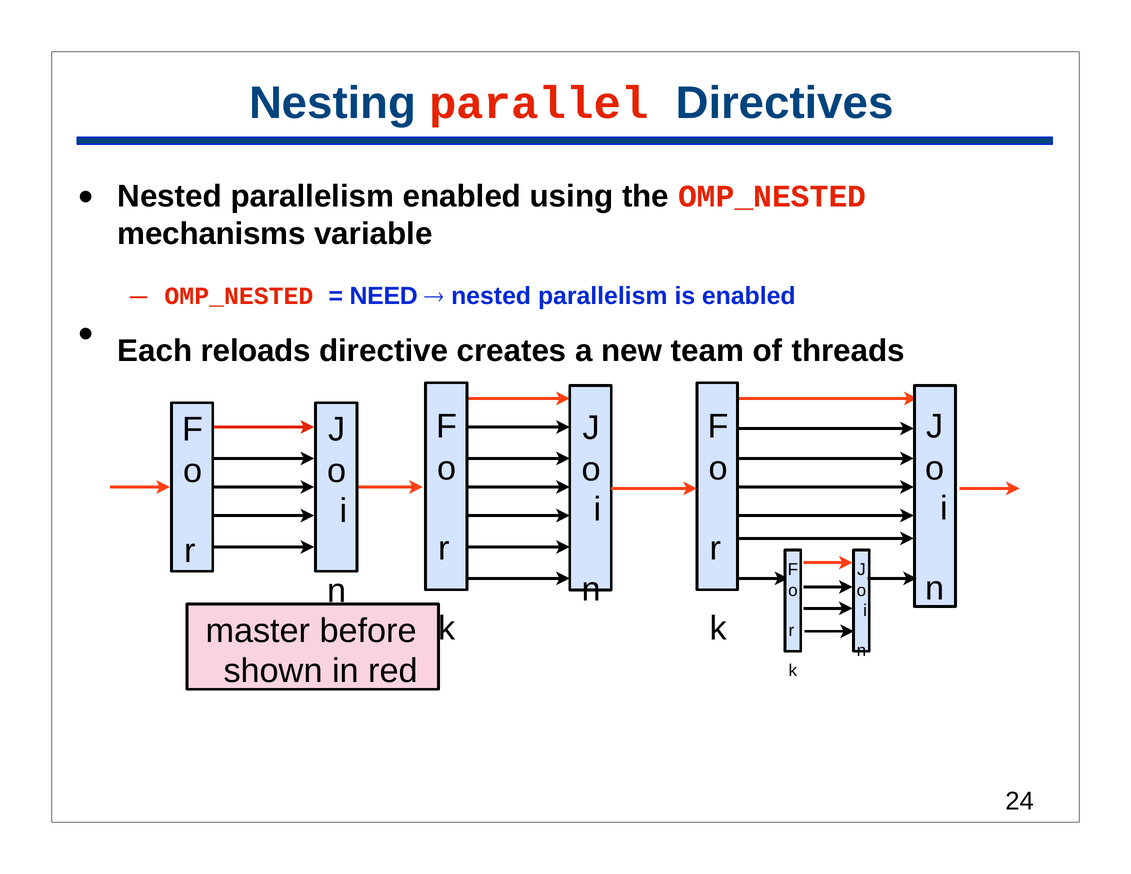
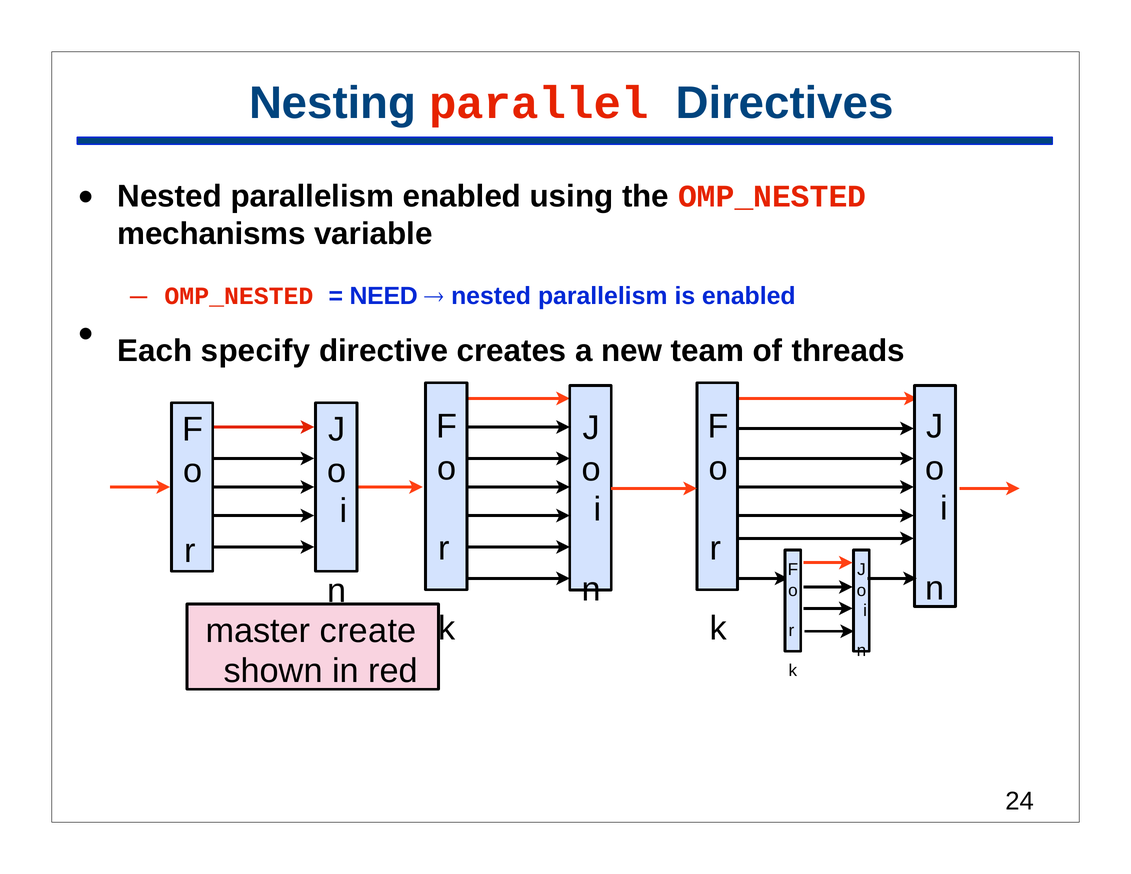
reloads: reloads -> specify (256, 351)
before: before -> create (368, 631)
